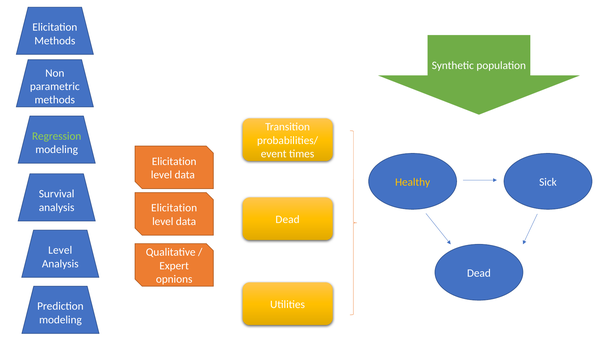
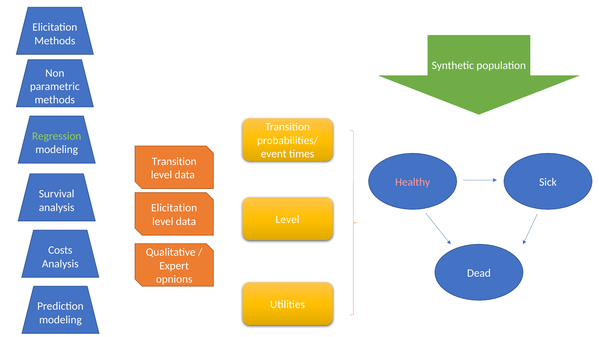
Elicitation: Elicitation -> Transition (174, 161)
Healthy colour: yellow -> pink (413, 182)
Dead: Dead -> Level (288, 219)
Level: Level -> Costs (60, 250)
